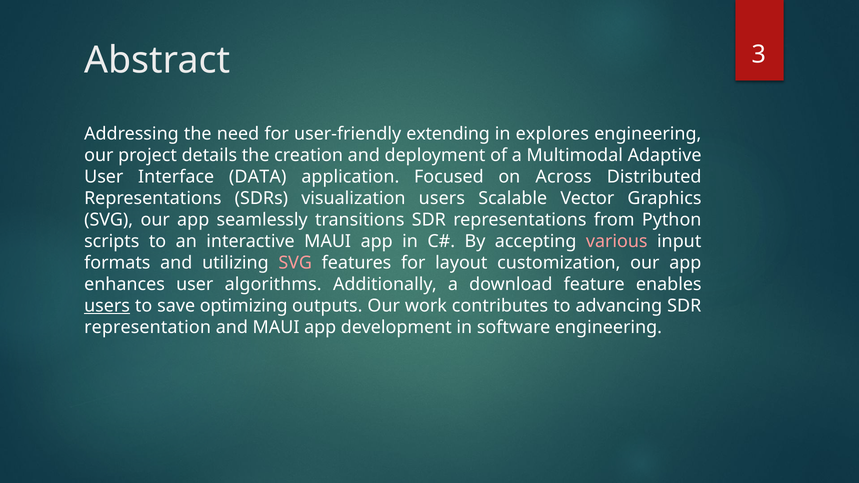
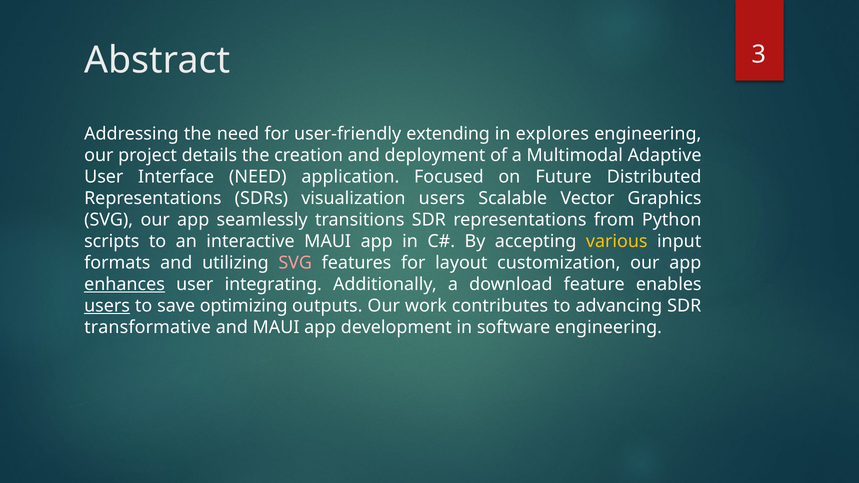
Interface DATA: DATA -> NEED (258, 177)
Across: Across -> Future (564, 177)
various colour: pink -> yellow (617, 241)
enhances underline: none -> present (125, 285)
algorithms: algorithms -> integrating (273, 285)
representation: representation -> transformative (148, 328)
